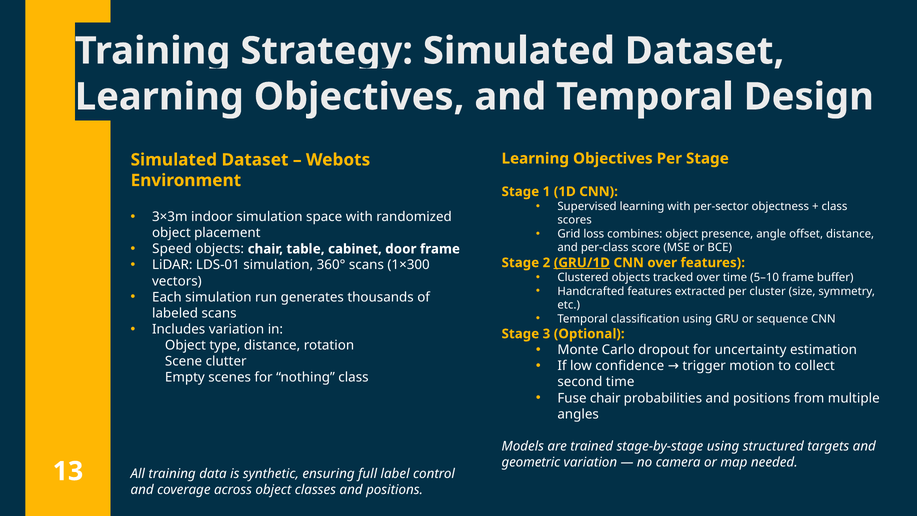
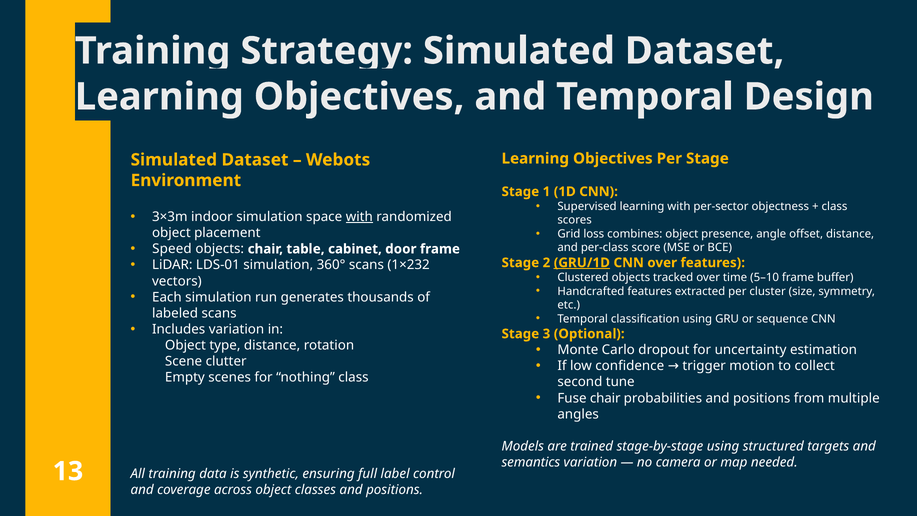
with underline: none -> present (359, 217)
1×300: 1×300 -> 1×232 (409, 265)
second time: time -> tune (620, 382)
geometric: geometric -> semantics (531, 462)
